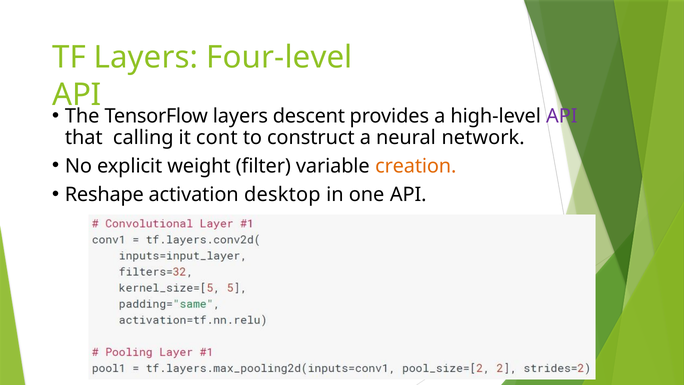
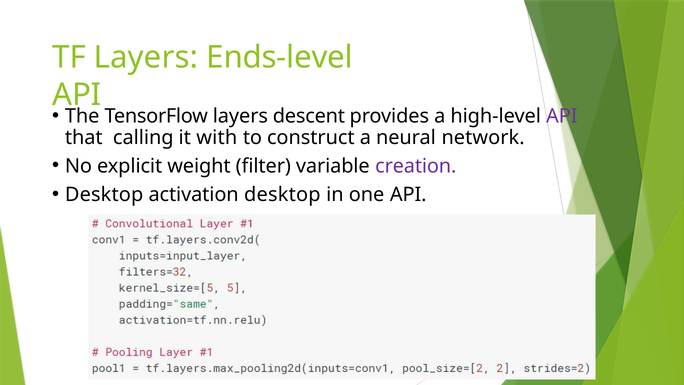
Four-level: Four-level -> Ends-level (280, 57)
cont: cont -> with (217, 138)
creation colour: orange -> purple (416, 166)
Reshape: Reshape -> Desktop (104, 195)
